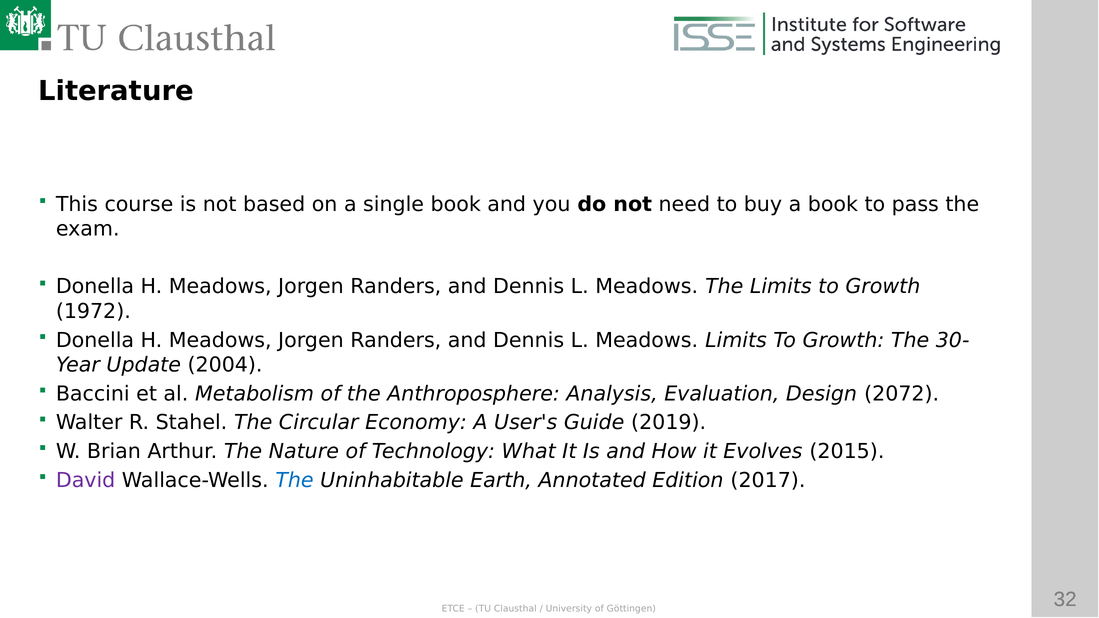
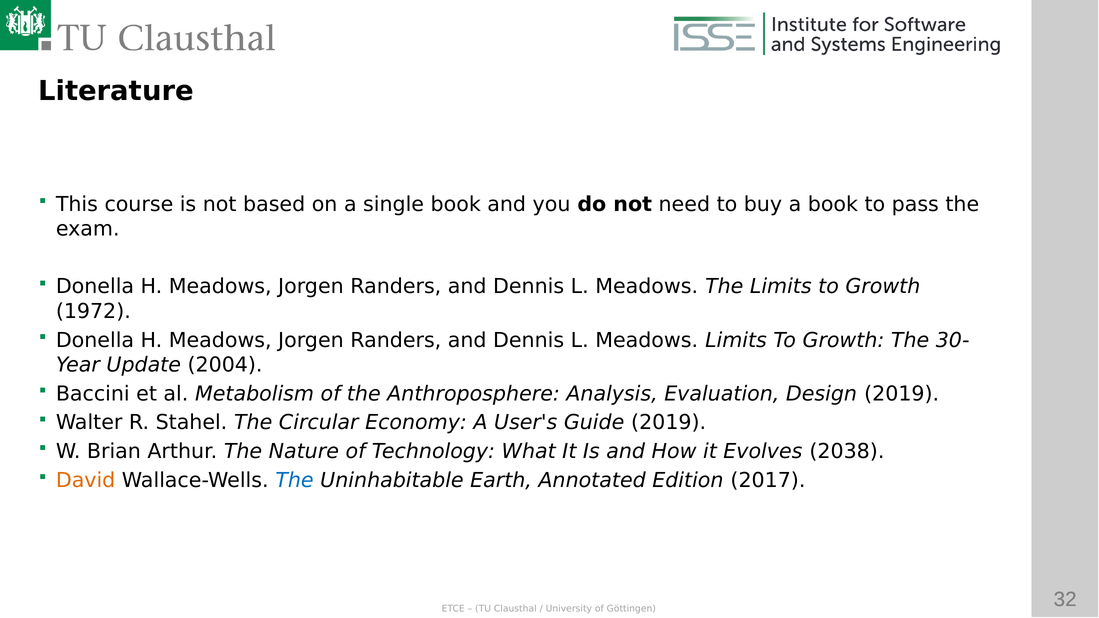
Design 2072: 2072 -> 2019 (902, 394)
2015: 2015 -> 2038 (847, 452)
David colour: purple -> orange (86, 480)
